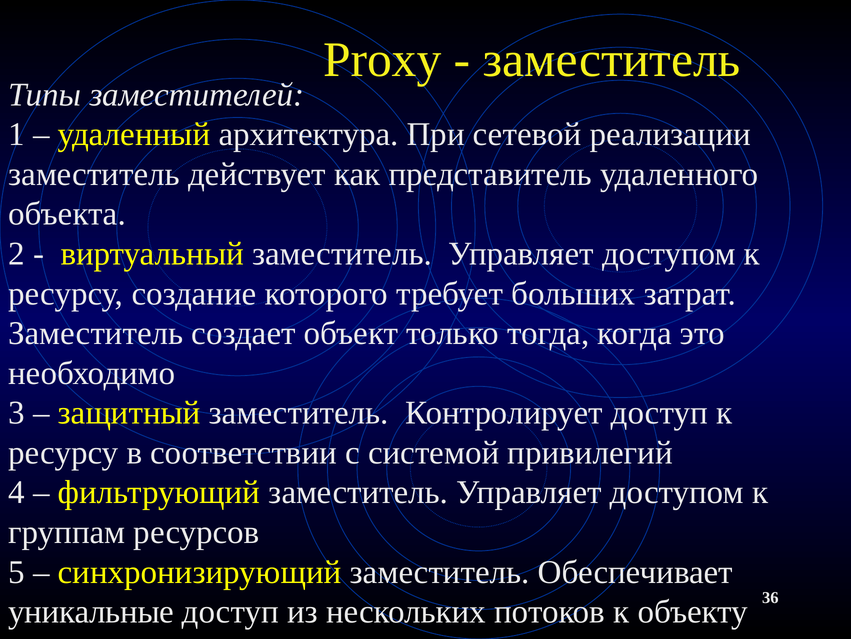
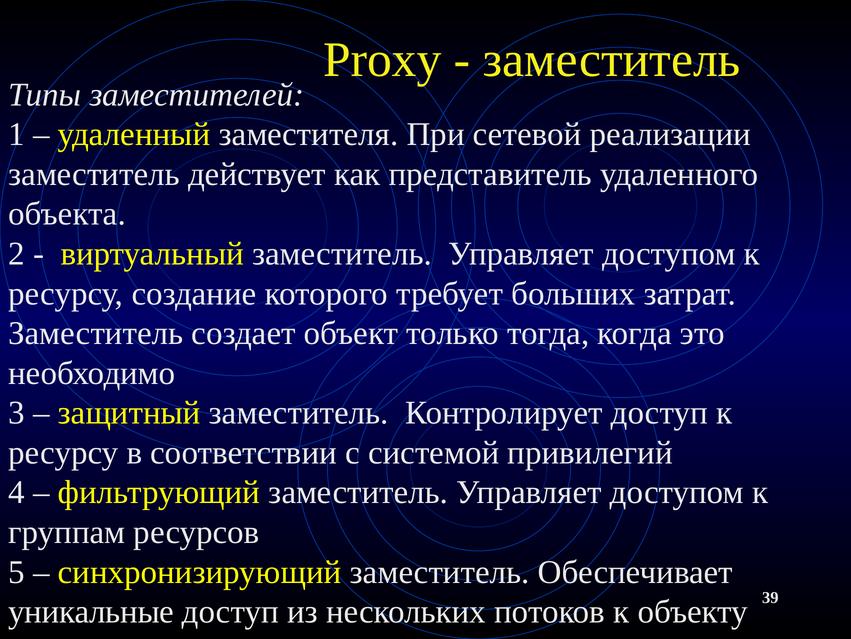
архитектура: архитектура -> заместителя (309, 134)
36: 36 -> 39 (770, 597)
